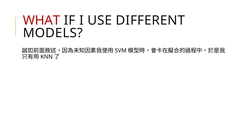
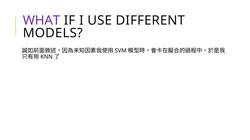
WHAT colour: red -> purple (41, 21)
